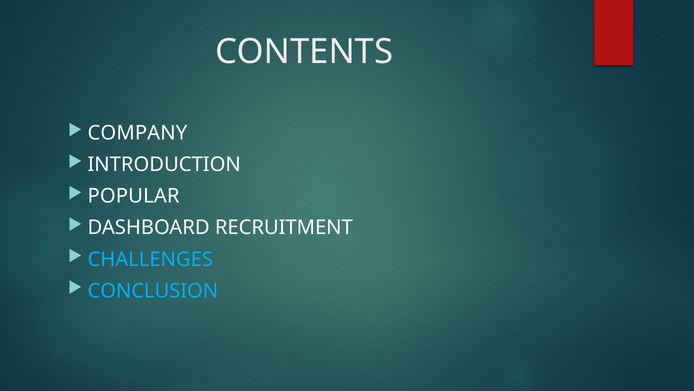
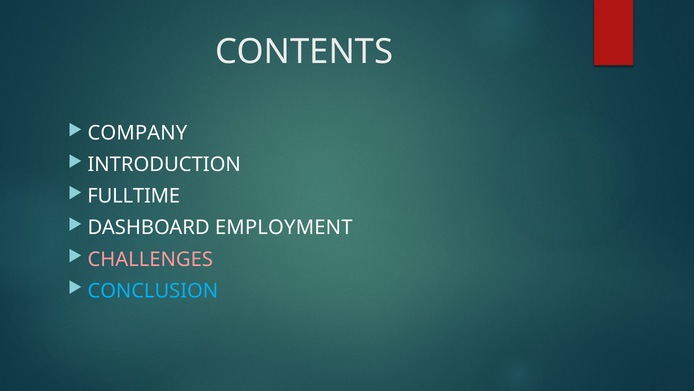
POPULAR: POPULAR -> FULLTIME (134, 196)
RECRUITMENT: RECRUITMENT -> EMPLOYMENT (284, 227)
CHALLENGES colour: light blue -> pink (150, 259)
